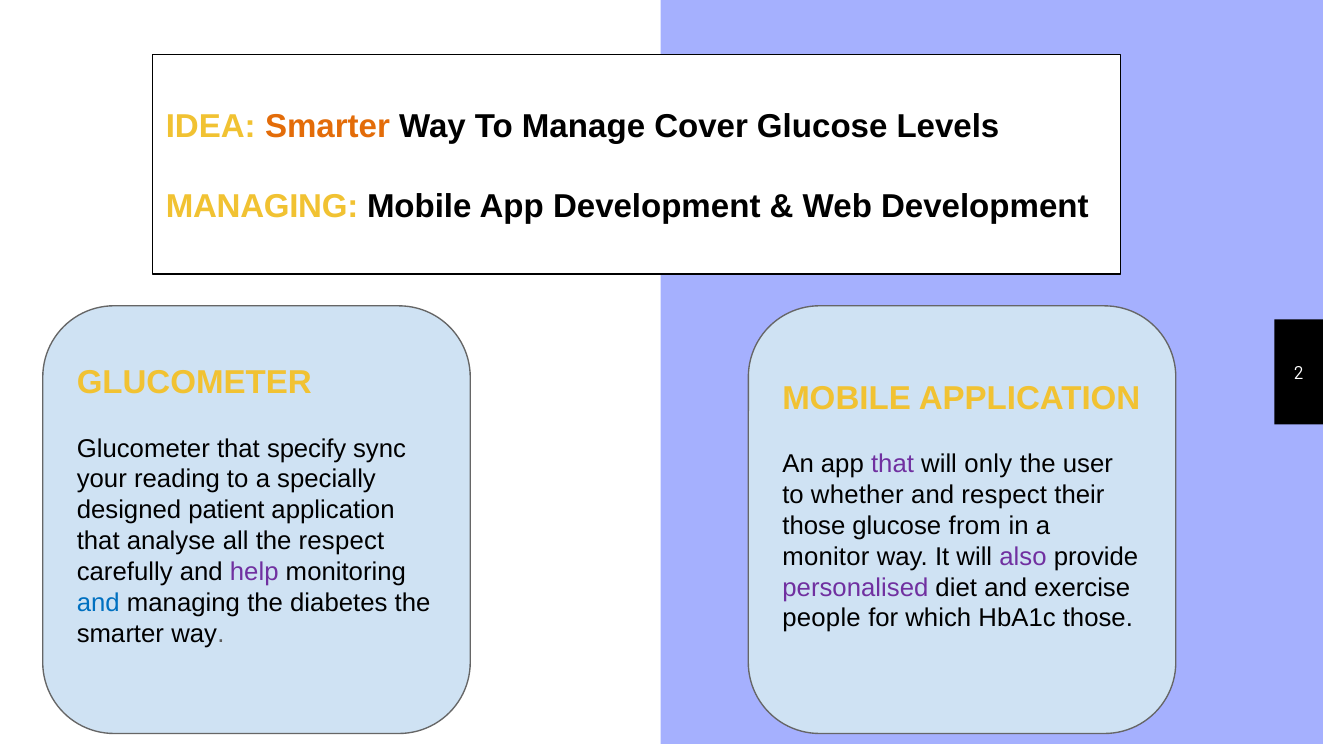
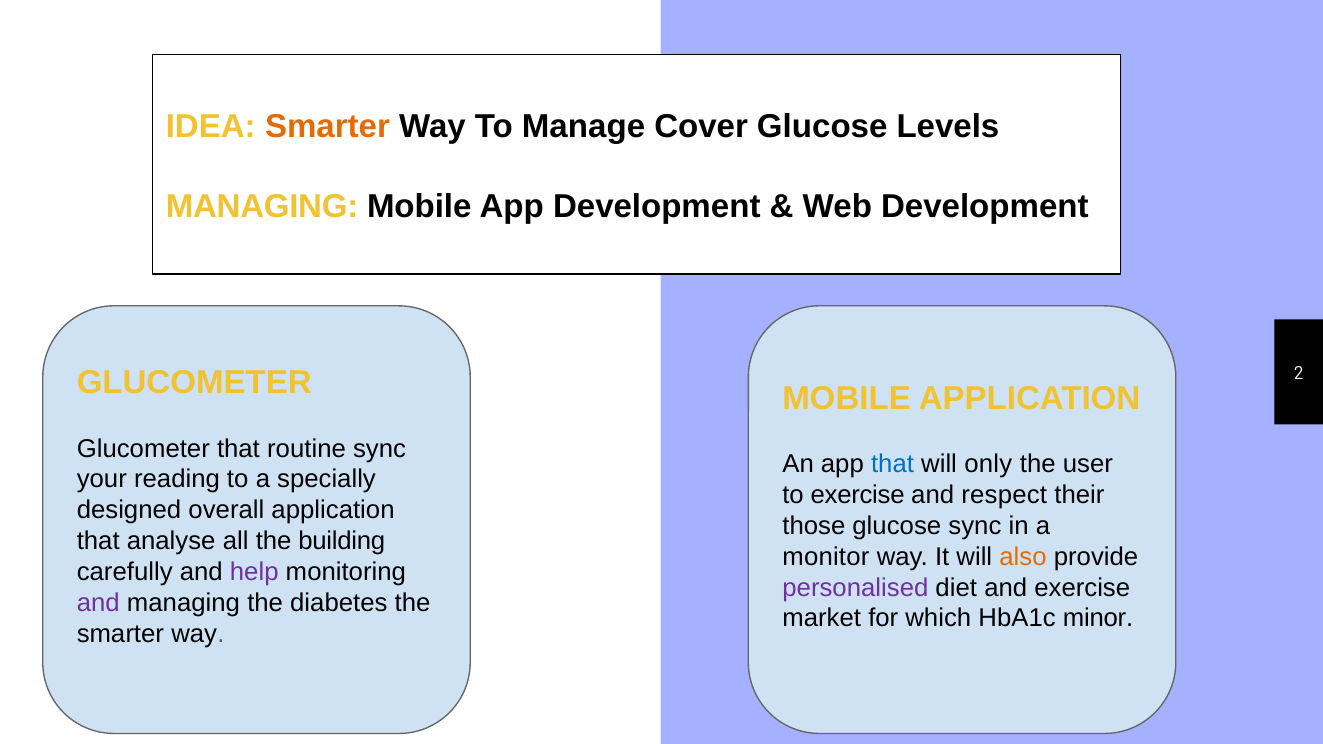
specify: specify -> routine (307, 449)
that colour: purple -> blue (893, 464)
to whether: whether -> exercise (858, 495)
patient: patient -> overall (226, 511)
glucose from: from -> sync (975, 526)
the respect: respect -> building (342, 541)
also colour: purple -> orange (1023, 557)
and colour: blue -> purple (98, 603)
people: people -> market (822, 619)
HbA1c those: those -> minor (1098, 619)
